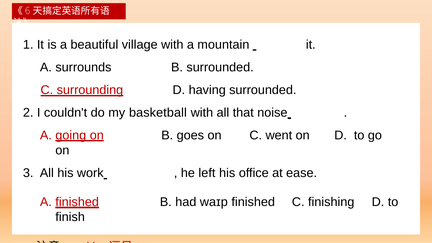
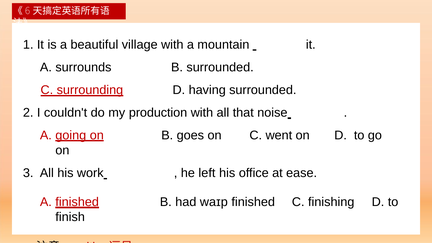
basketball: basketball -> production (158, 113)
